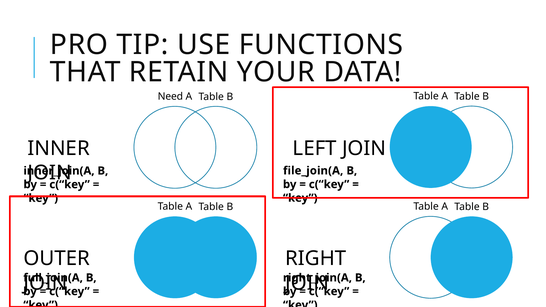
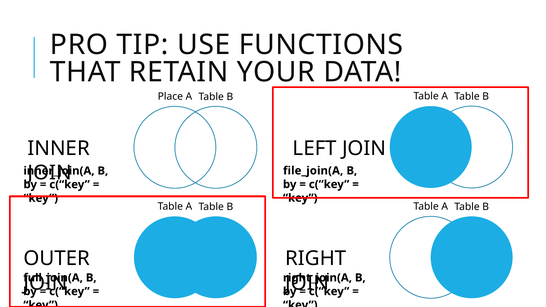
Need: Need -> Place (170, 96)
